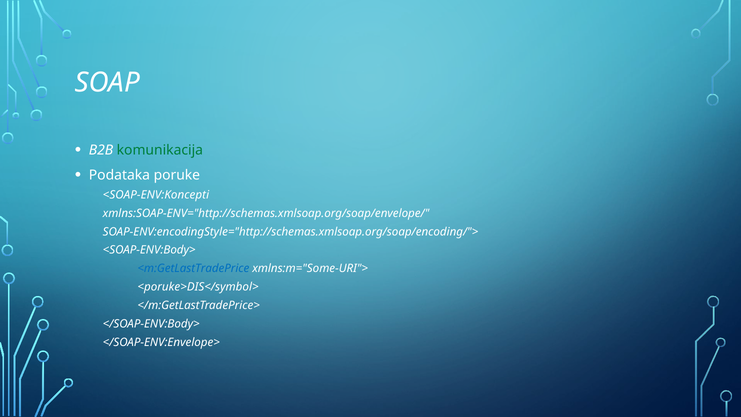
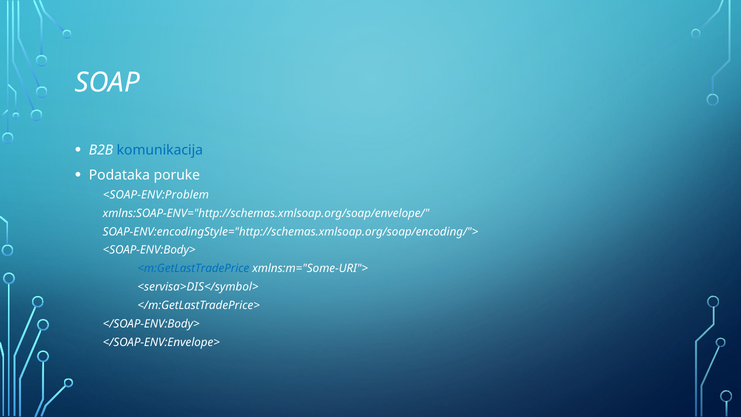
komunikacija colour: green -> blue (160, 150)
<SOAP-ENV:Koncepti: <SOAP-ENV:Koncepti -> <SOAP-ENV:Problem (156, 195)
<poruke>DIS</symbol>: <poruke>DIS</symbol> -> <servisa>DIS</symbol> (198, 287)
